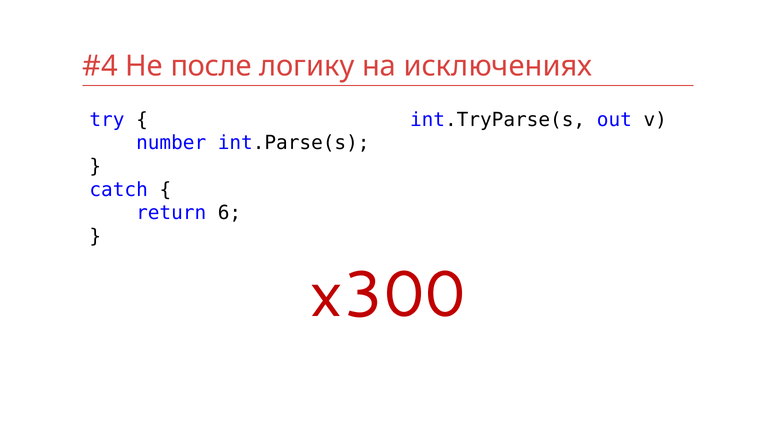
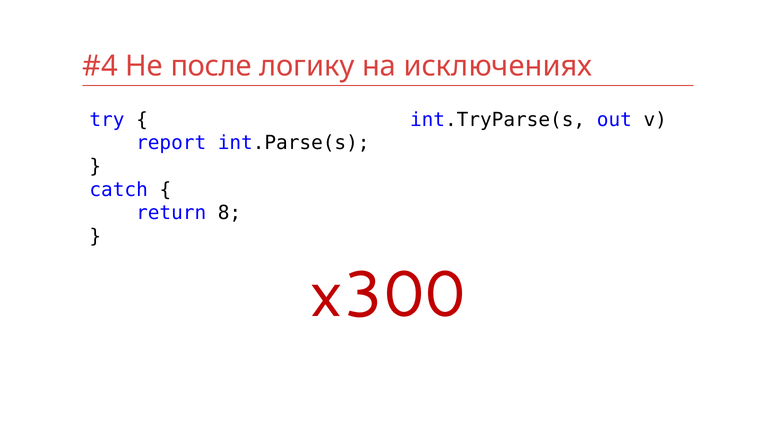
number: number -> report (171, 143)
6: 6 -> 8 (229, 213)
